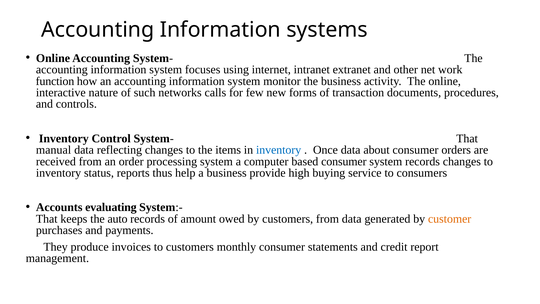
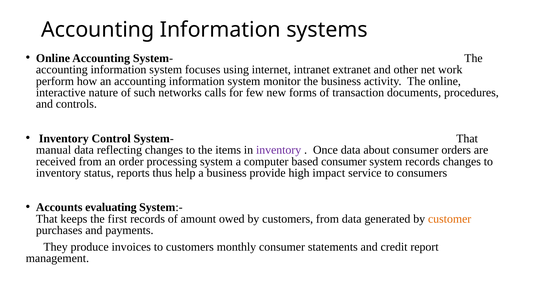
function: function -> perform (55, 81)
inventory colour: blue -> purple (279, 150)
buying: buying -> impact (329, 173)
auto: auto -> first (117, 219)
